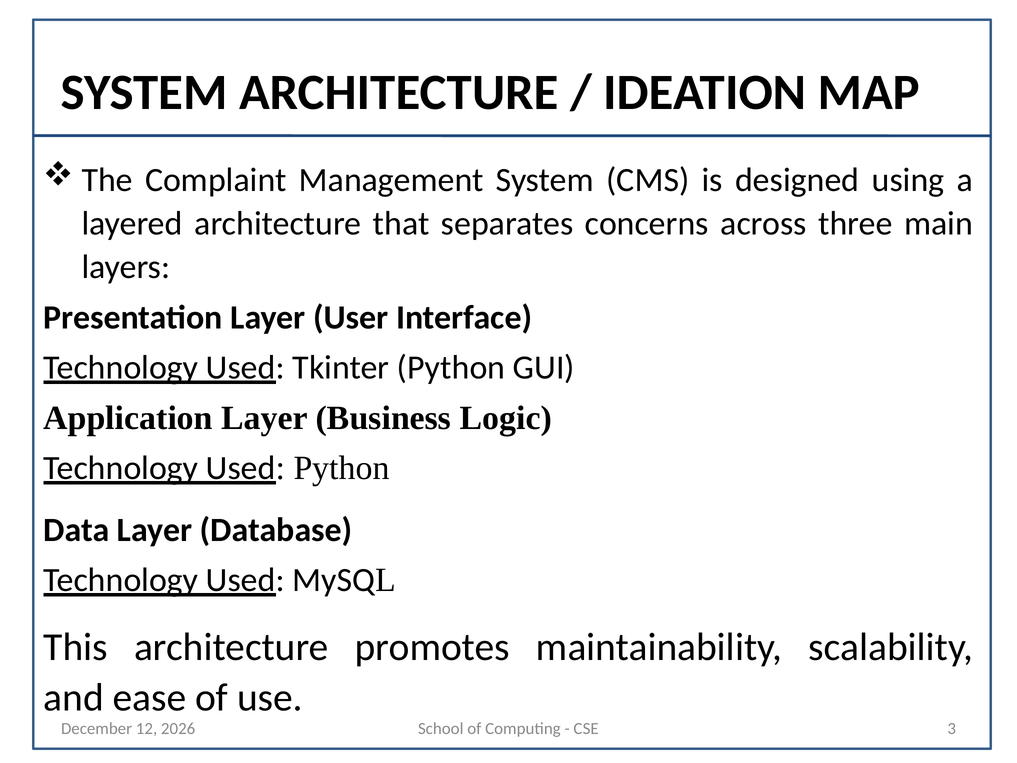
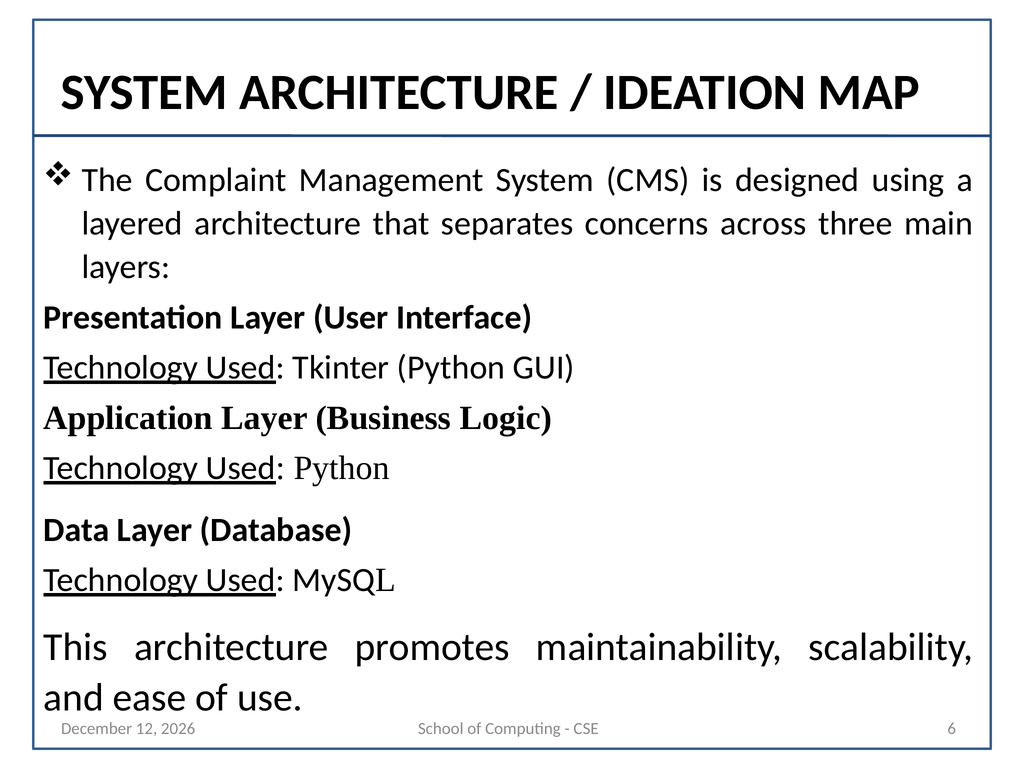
3: 3 -> 6 (952, 728)
